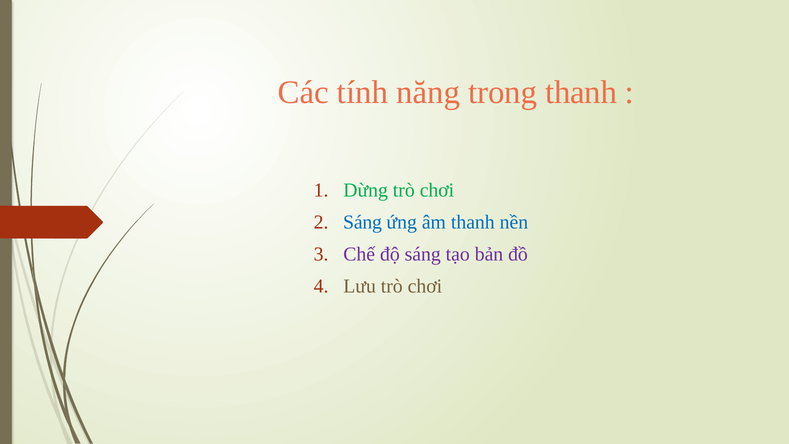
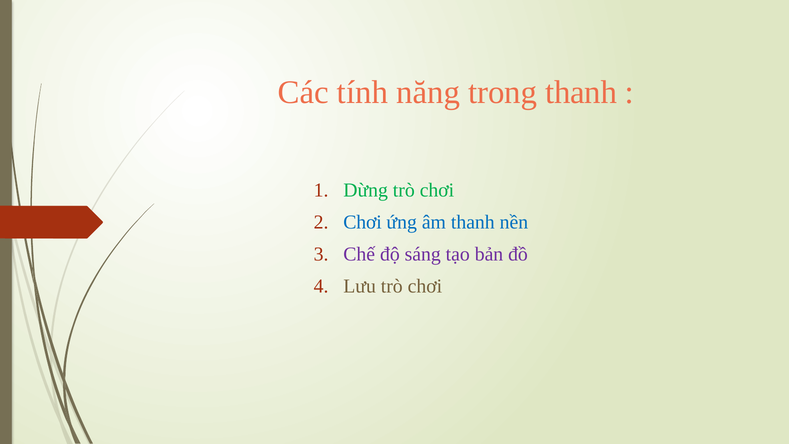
Sáng: Sáng -> Chơi (363, 222)
